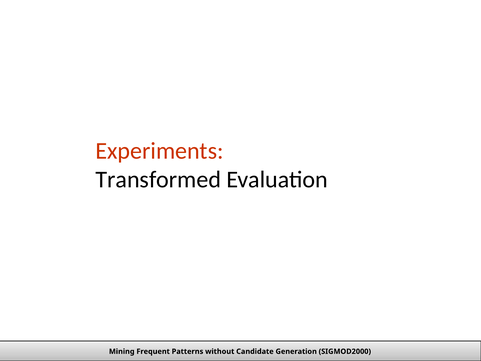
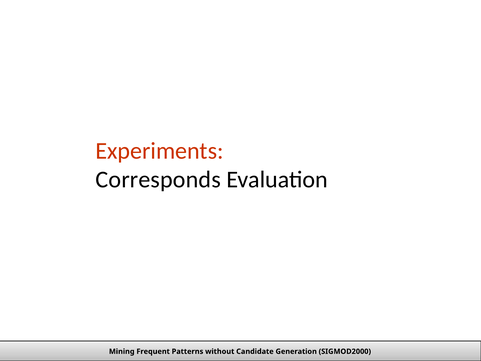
Transformed: Transformed -> Corresponds (158, 180)
